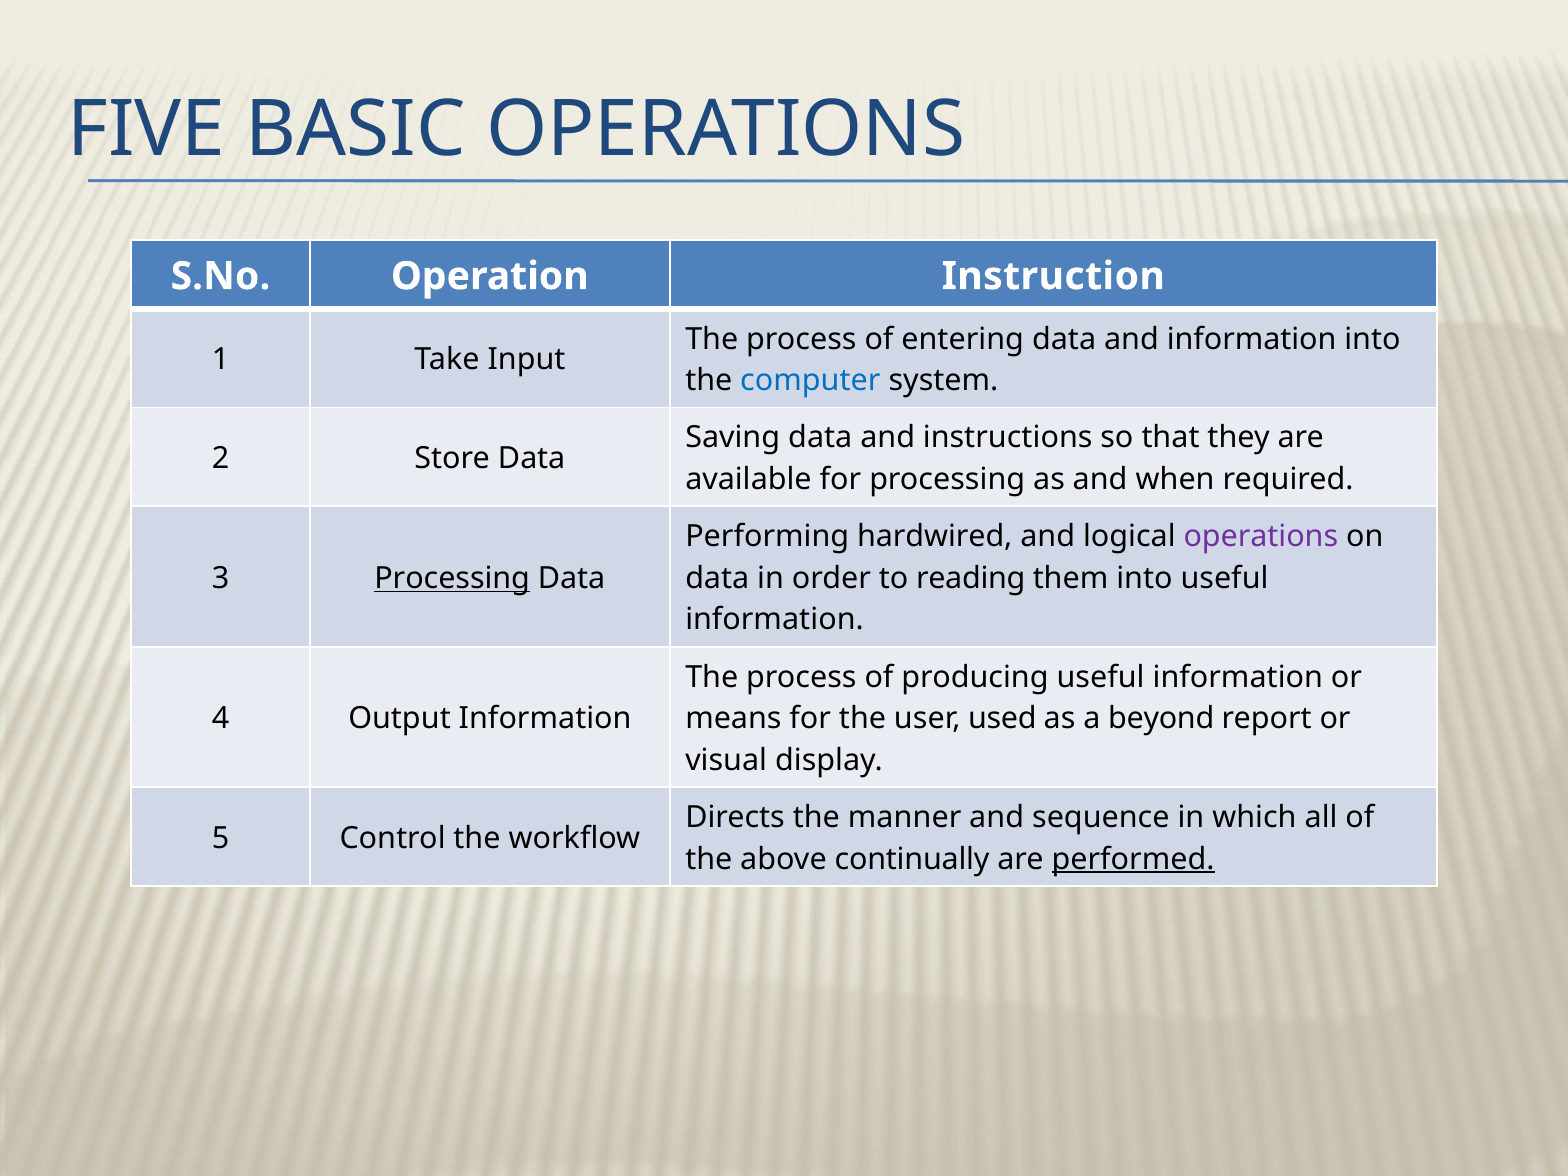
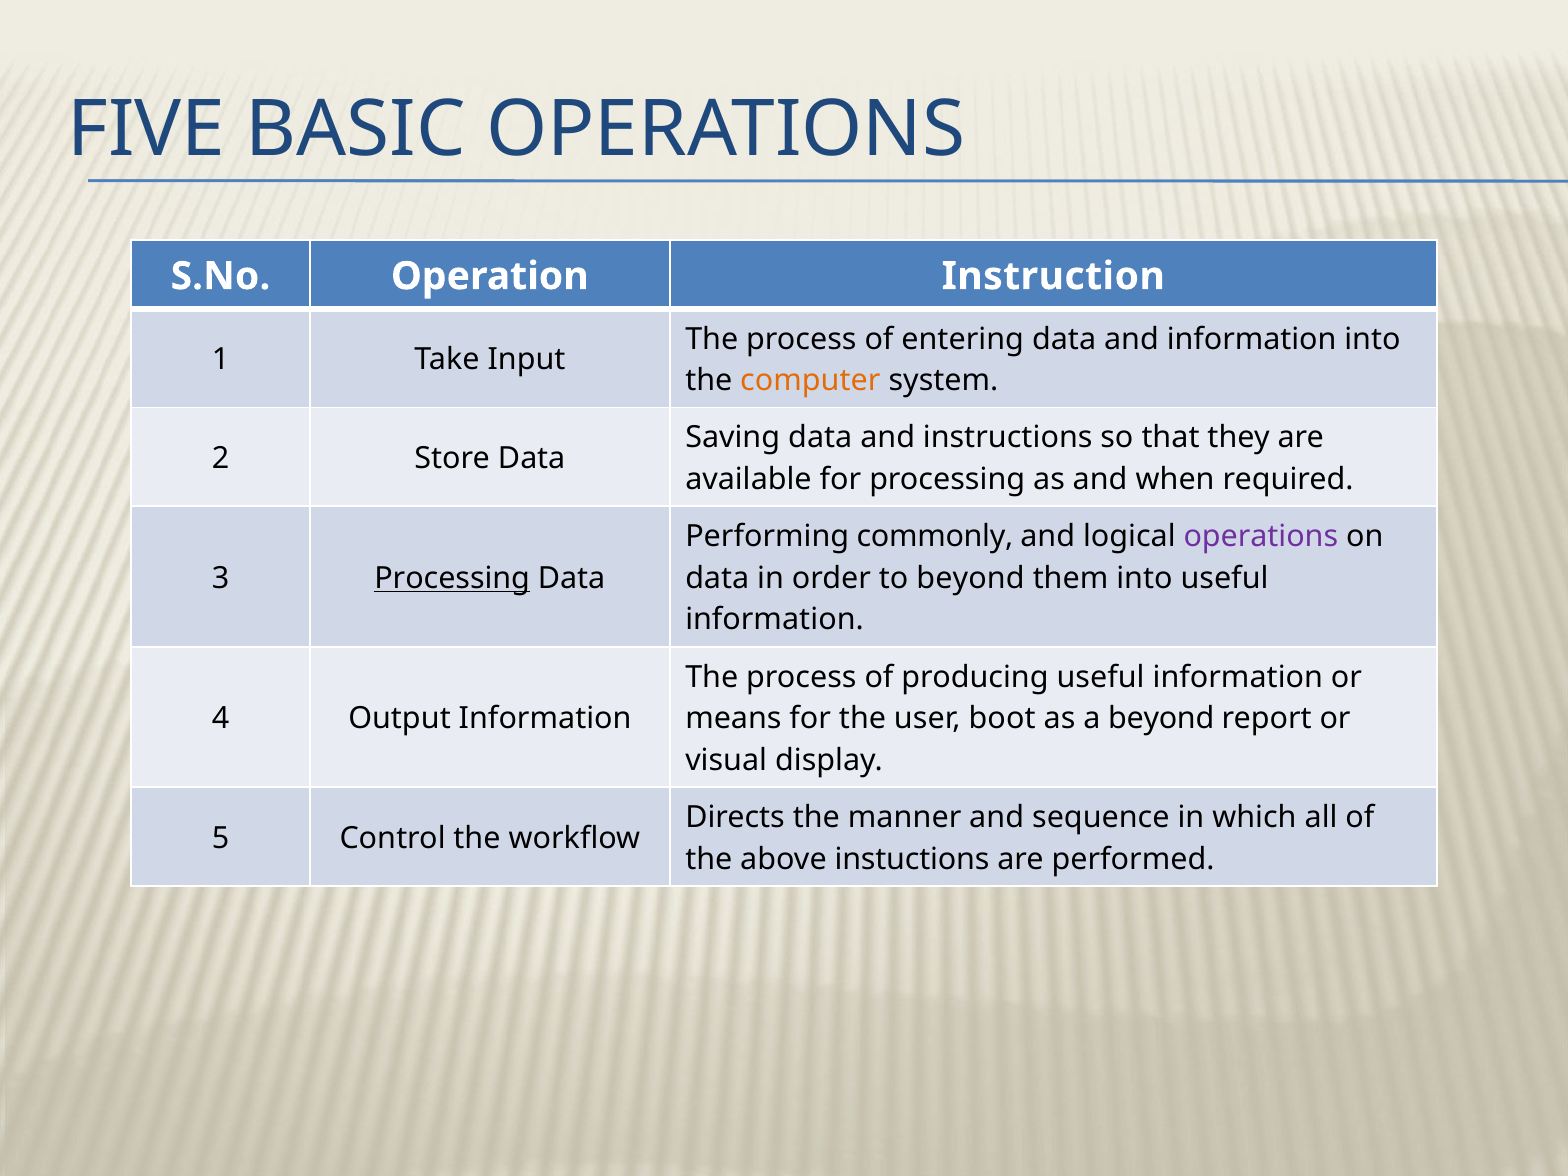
computer colour: blue -> orange (810, 381)
hardwired: hardwired -> commonly (935, 537)
to reading: reading -> beyond (970, 578)
used: used -> boot (1002, 719)
continually: continually -> instuctions (912, 859)
performed underline: present -> none (1133, 859)
